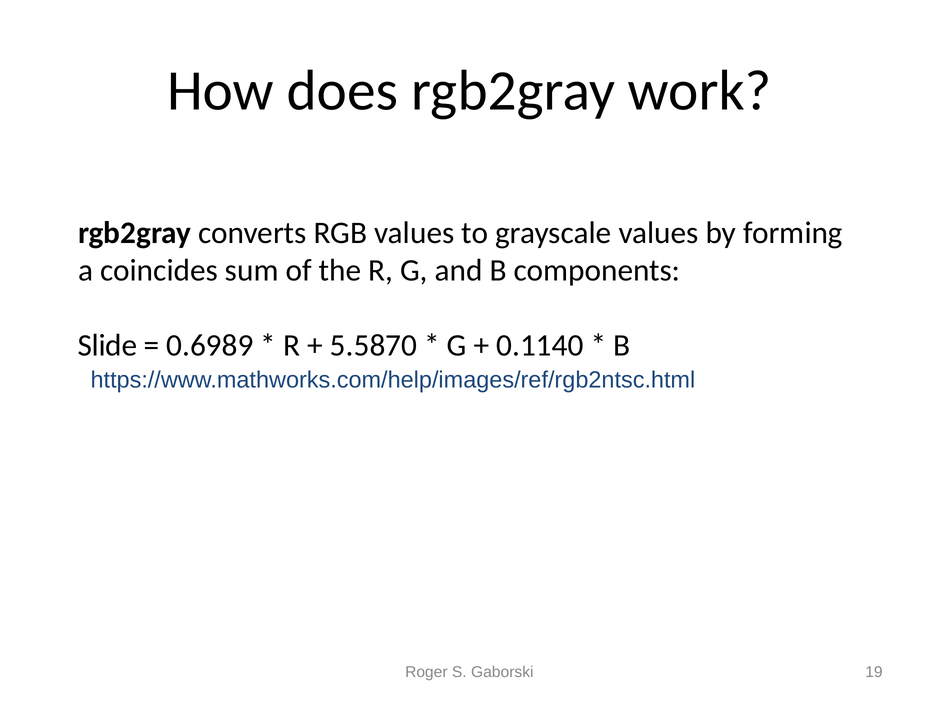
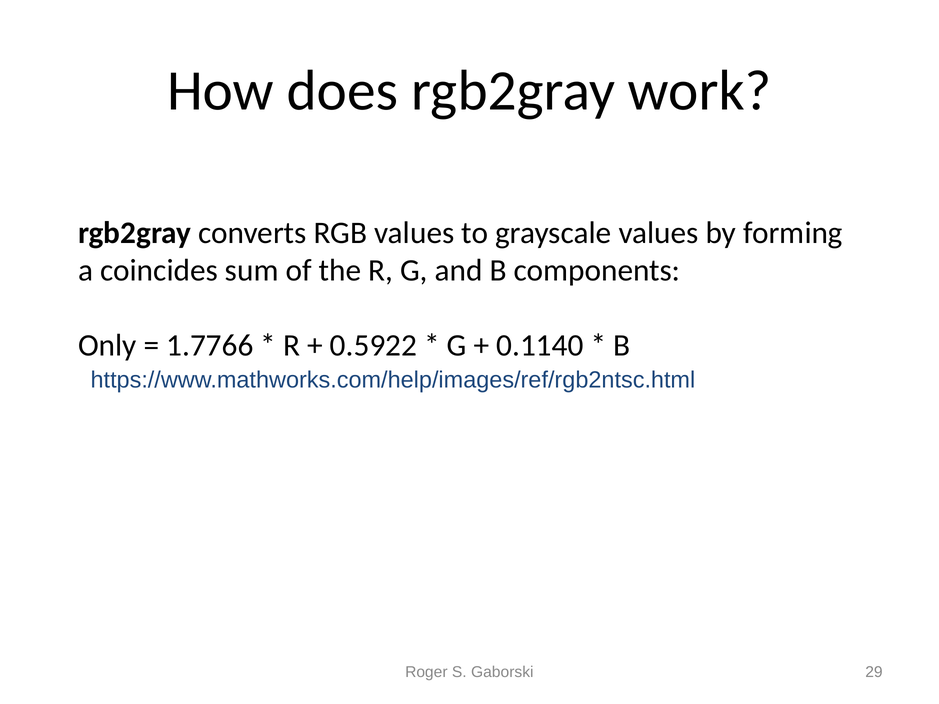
Slide: Slide -> Only (107, 346)
0.6989: 0.6989 -> 1.7766 (210, 346)
5.5870: 5.5870 -> 0.5922 (374, 346)
19: 19 -> 29 (874, 673)
